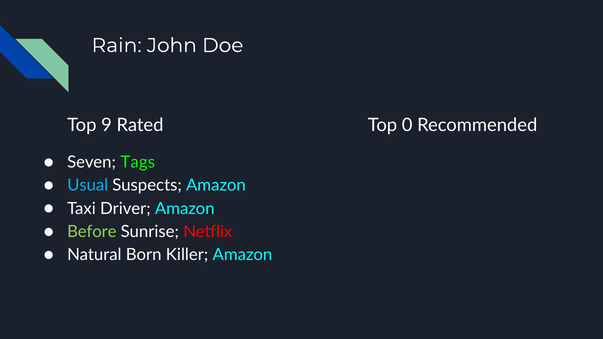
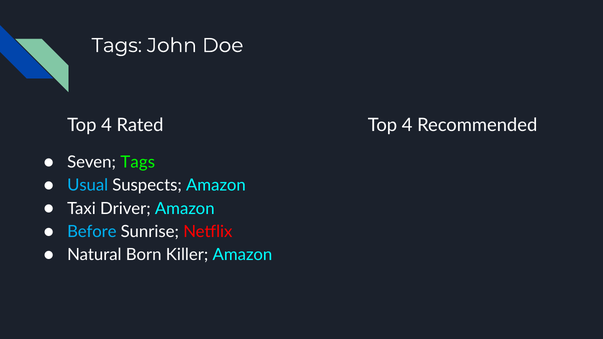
Rain: Rain -> Tags (117, 45)
9: 9 -> 4 (106, 125)
0: 0 -> 4 (407, 125)
Before colour: light green -> light blue (92, 232)
